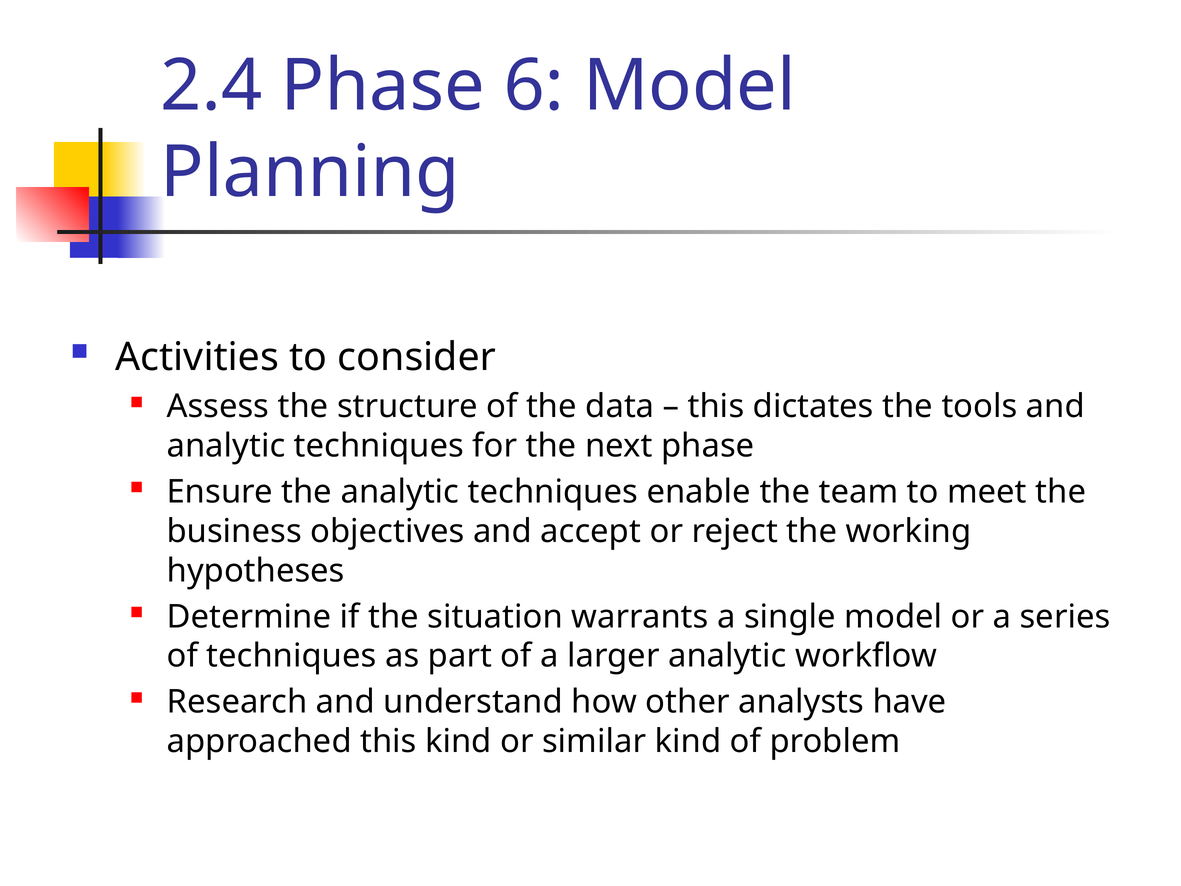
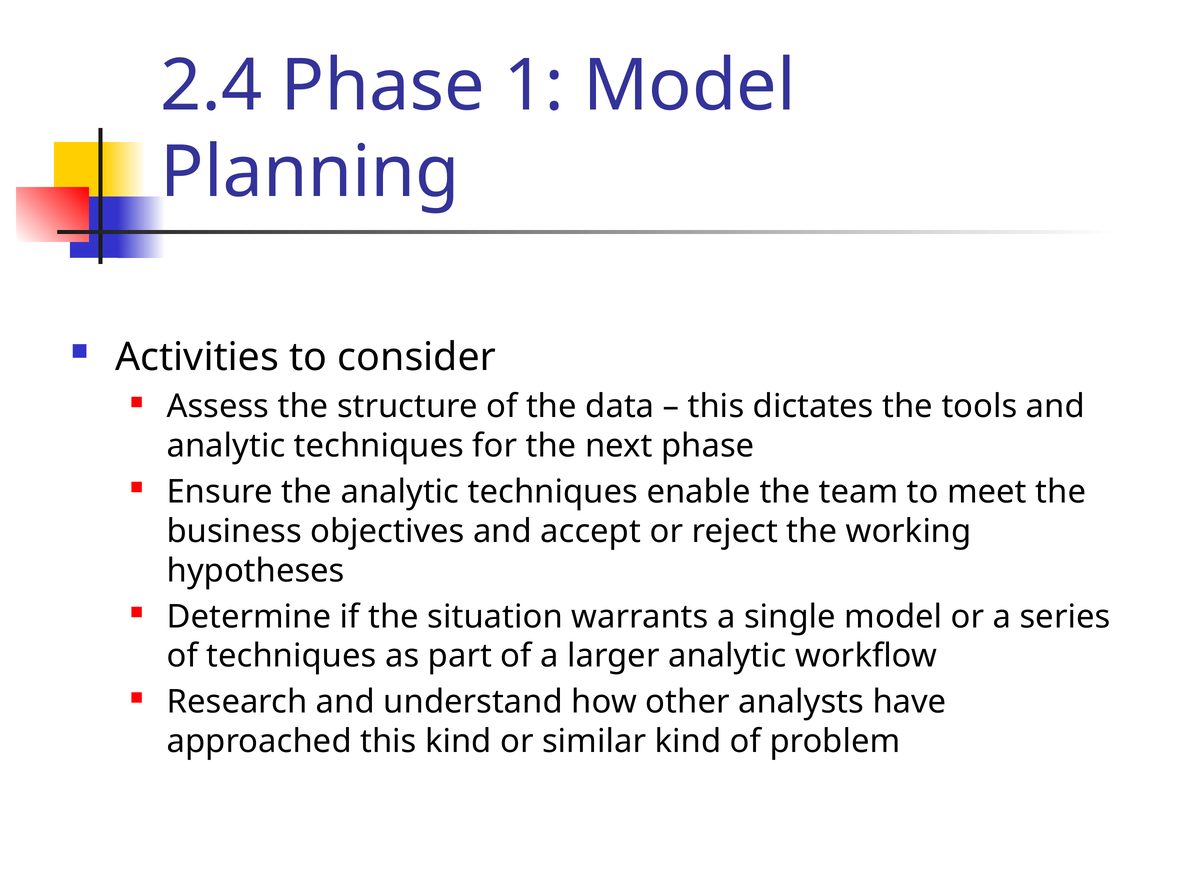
6: 6 -> 1 (534, 86)
